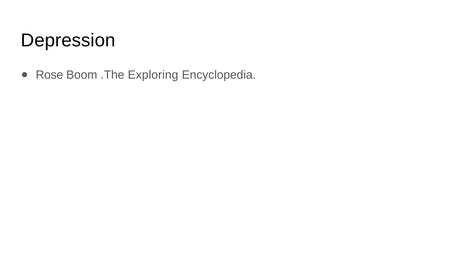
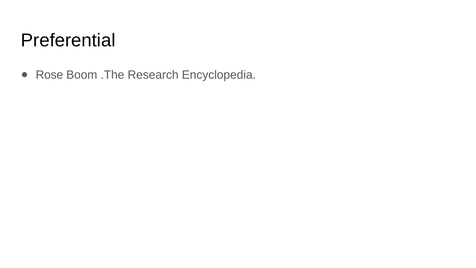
Depression: Depression -> Preferential (68, 40)
Exploring: Exploring -> Research (153, 75)
